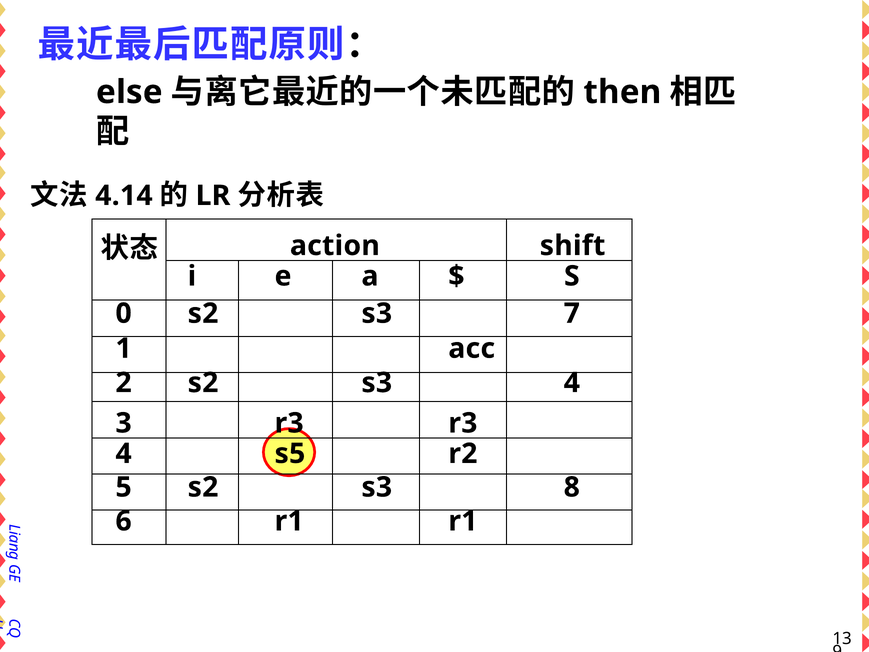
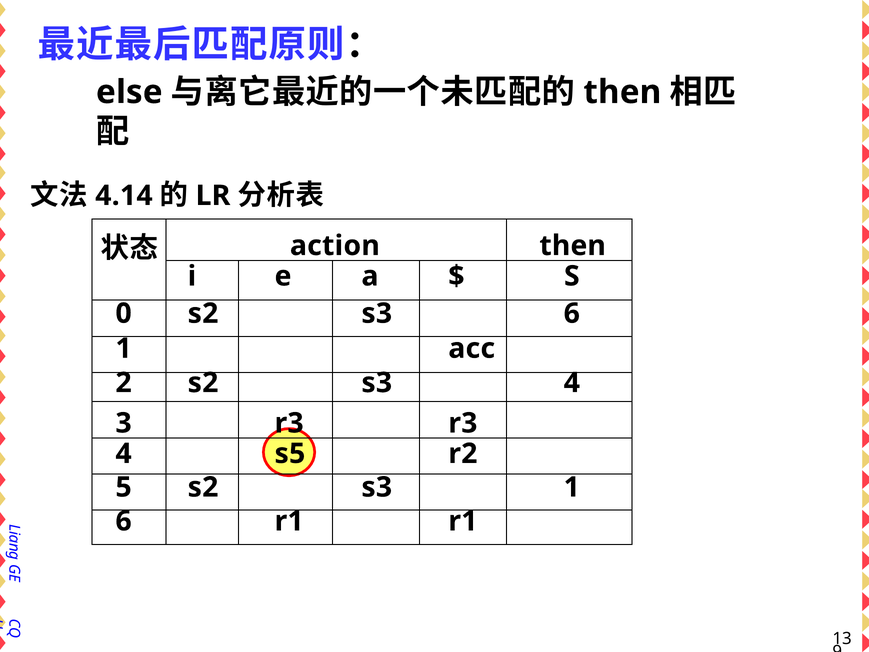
action shift: shift -> then (573, 246)
s3 7: 7 -> 6 (572, 313)
s3 8: 8 -> 1 (572, 487)
